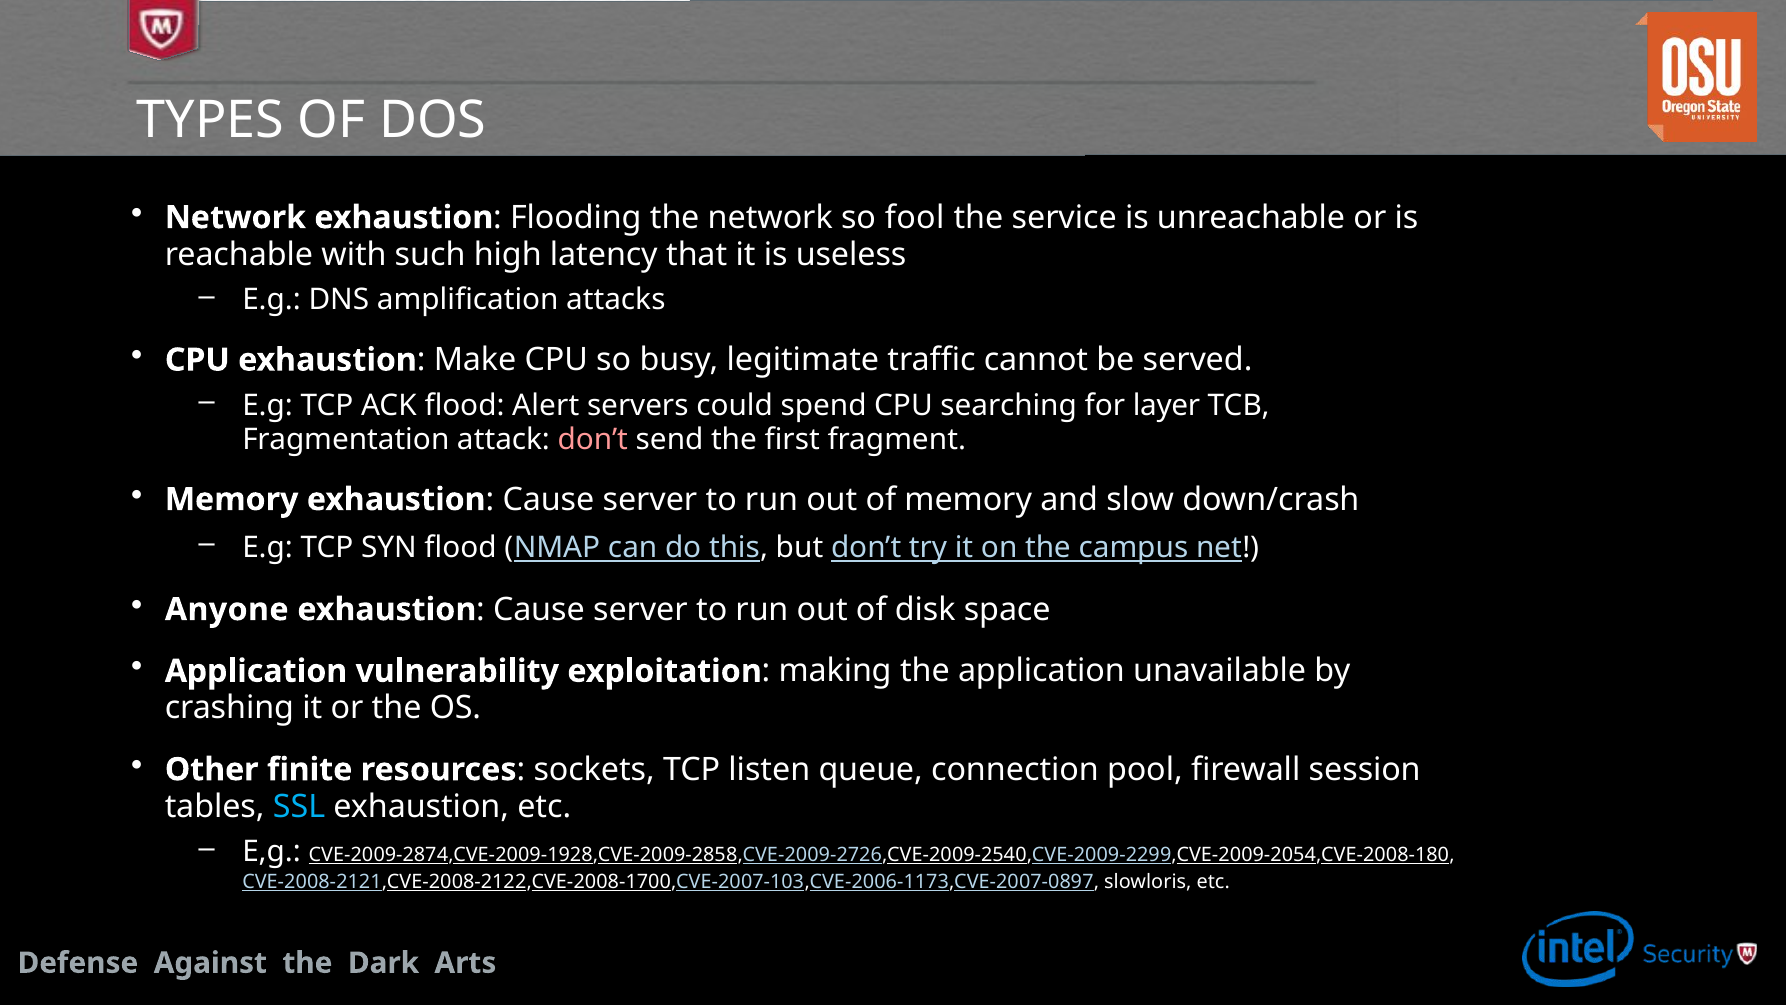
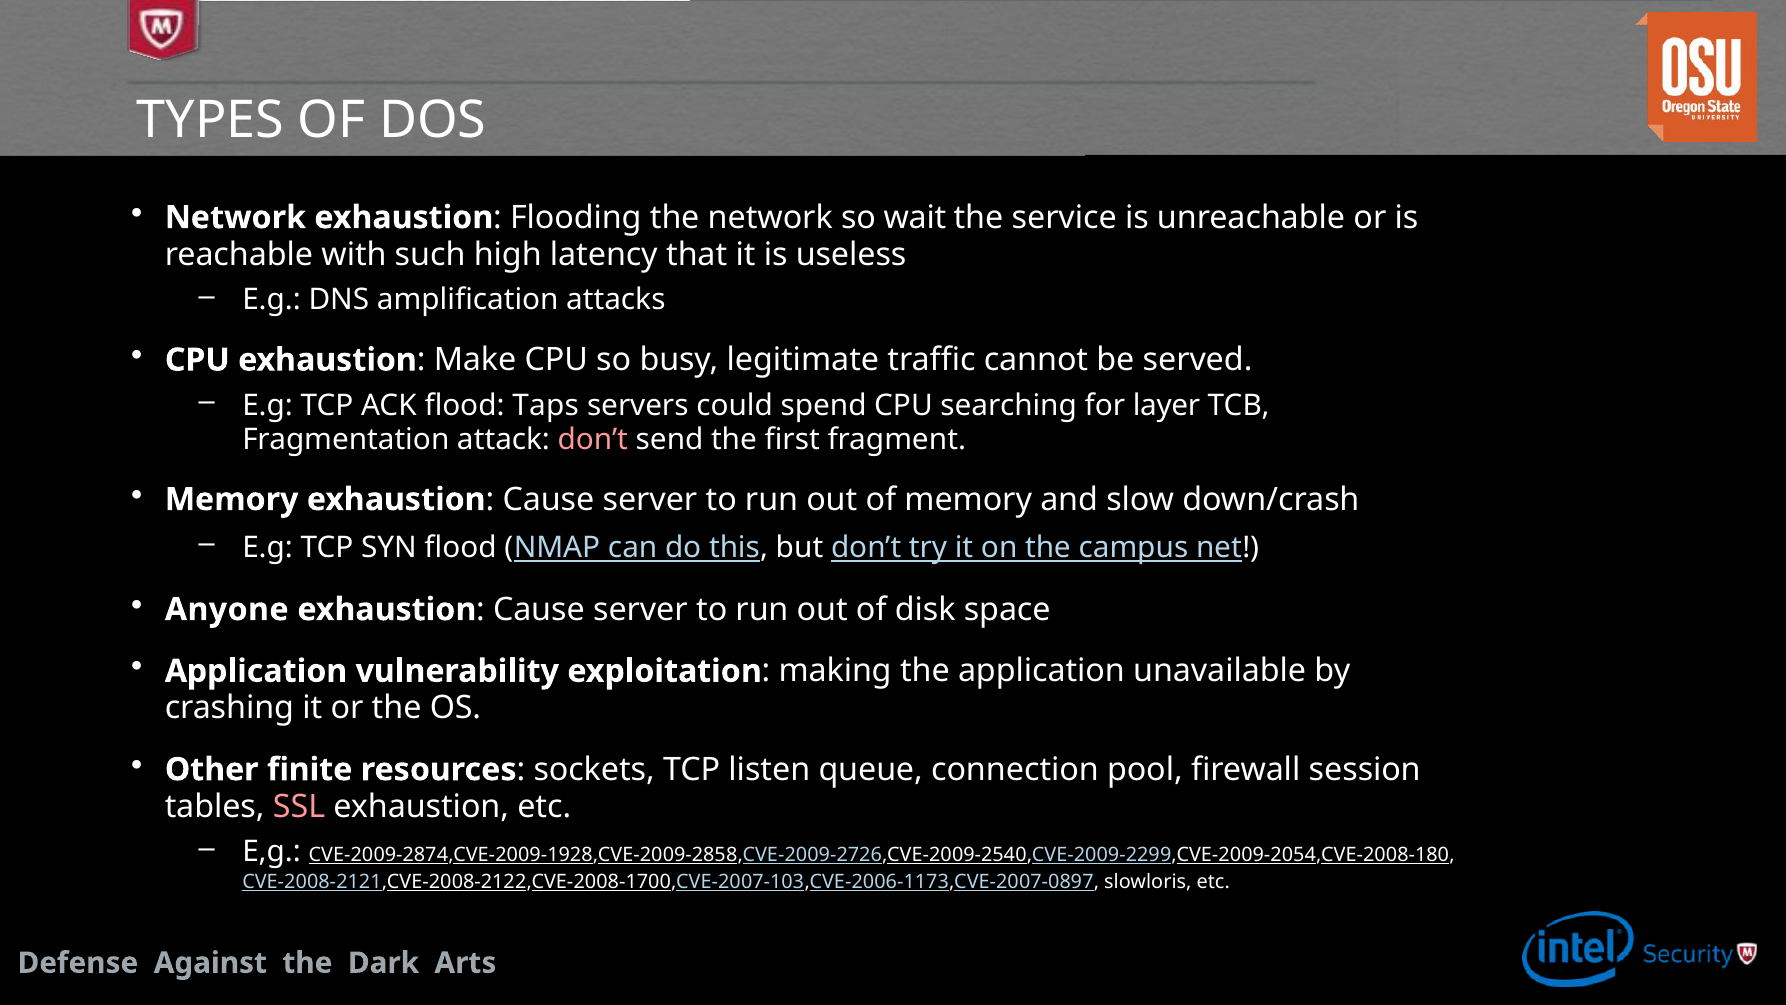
fool: fool -> wait (915, 218)
Alert: Alert -> Taps (546, 405)
SSL colour: light blue -> pink (299, 806)
